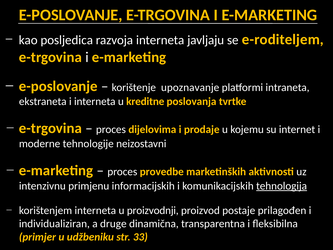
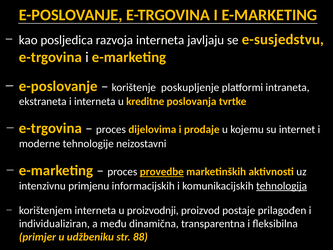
e-roditeljem: e-roditeljem -> e-susjedstvu (283, 39)
upoznavanje: upoznavanje -> poskupljenje (190, 87)
provedbe underline: none -> present (162, 172)
druge: druge -> među (113, 223)
33: 33 -> 88 (140, 237)
